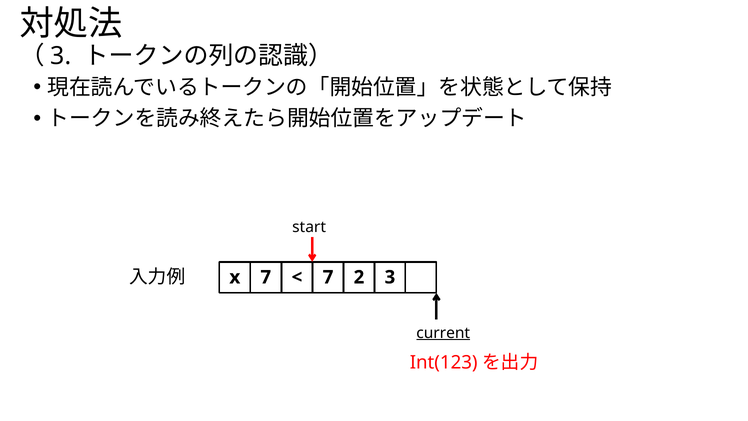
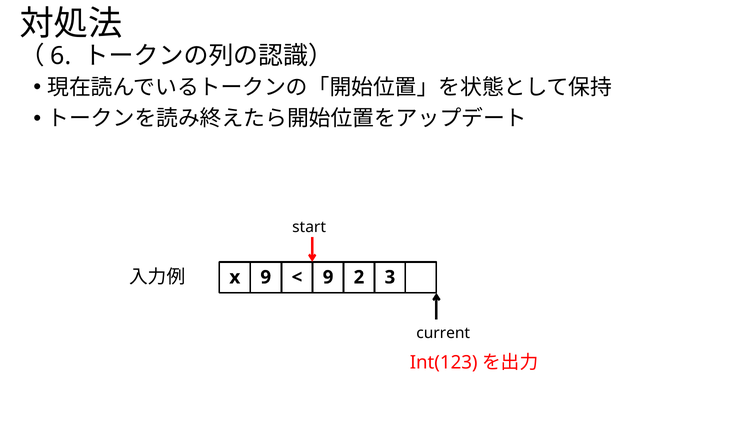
3: 3 -> 6 (61, 56)
x 7: 7 -> 9 (266, 277)
7: 7 -> 9 (328, 277)
current underline: present -> none (443, 333)
